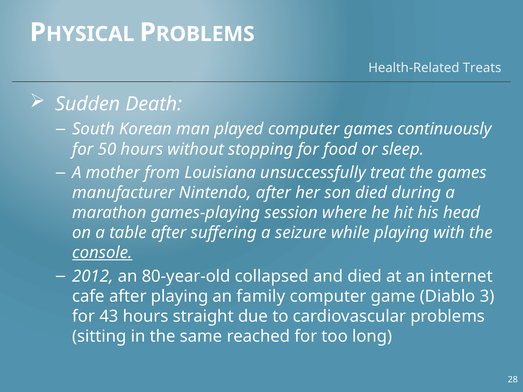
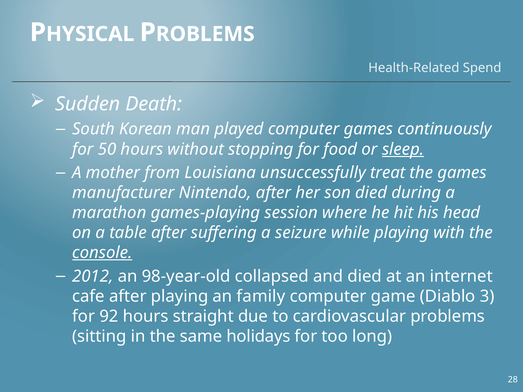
Treats: Treats -> Spend (482, 68)
sleep underline: none -> present (403, 149)
80-year-old: 80-year-old -> 98-year-old (186, 276)
43: 43 -> 92 (109, 317)
reached: reached -> holidays (259, 337)
